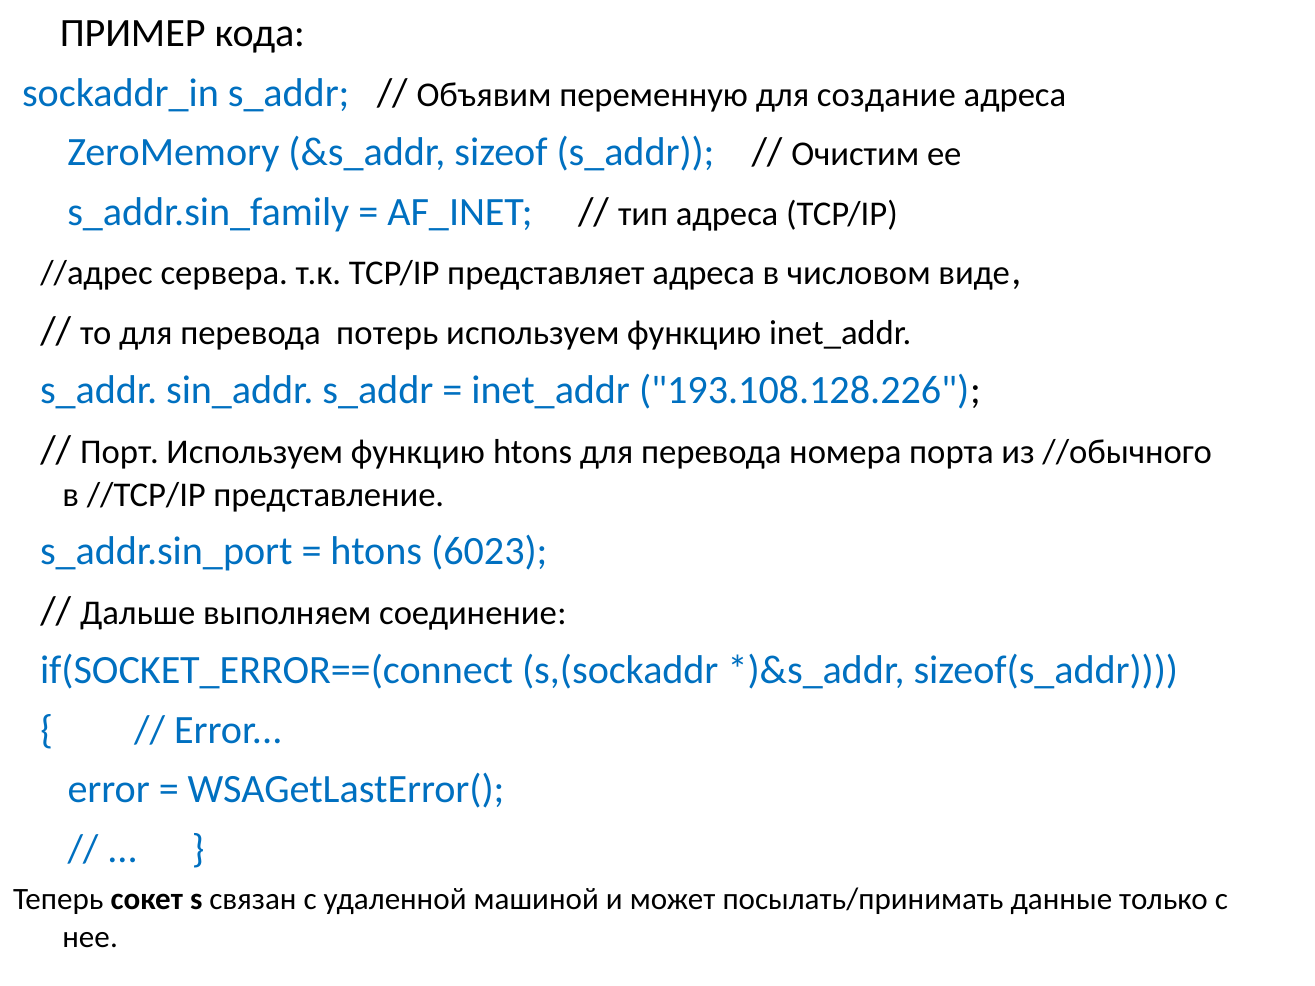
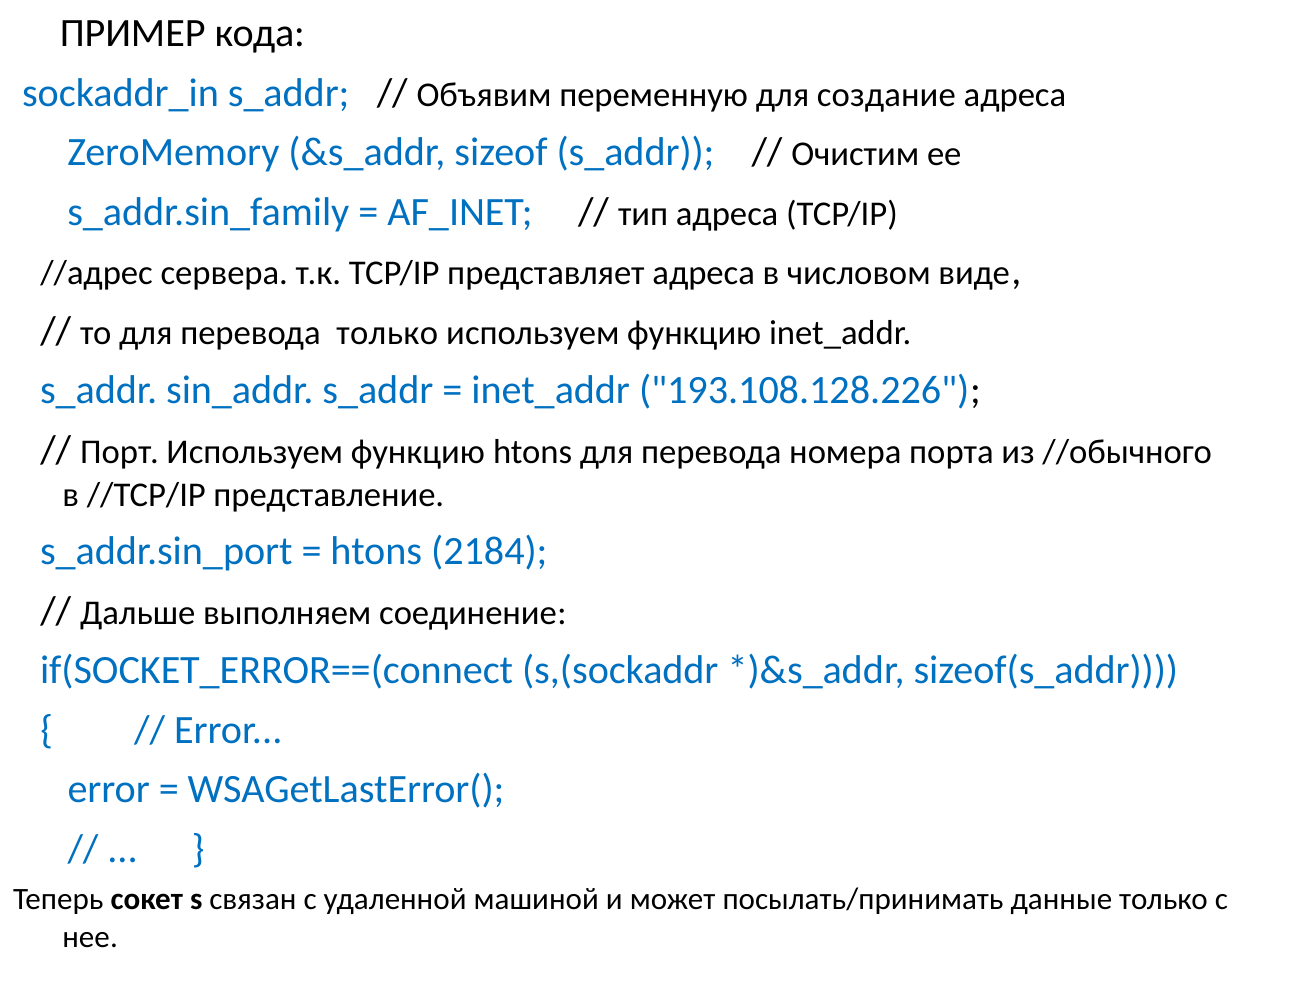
перевода потерь: потерь -> только (387, 333)
6023: 6023 -> 2184 (489, 551)
